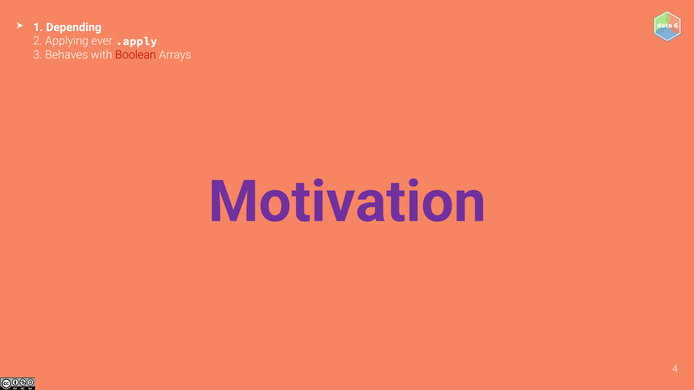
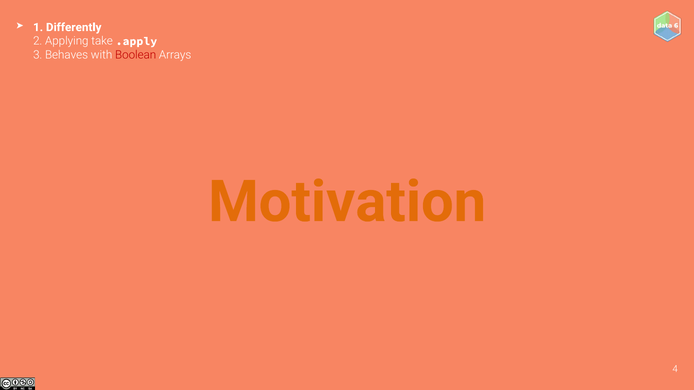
Depending: Depending -> Differently (74, 27)
ever: ever -> take (102, 41)
Motivation colour: purple -> orange (347, 202)
